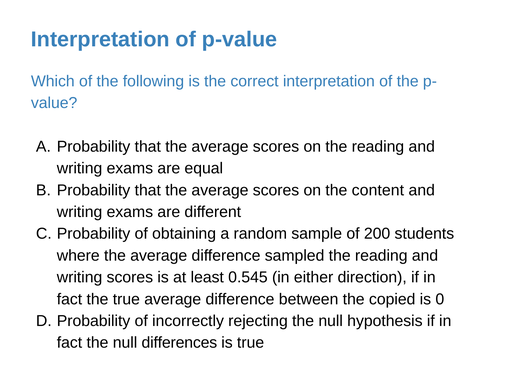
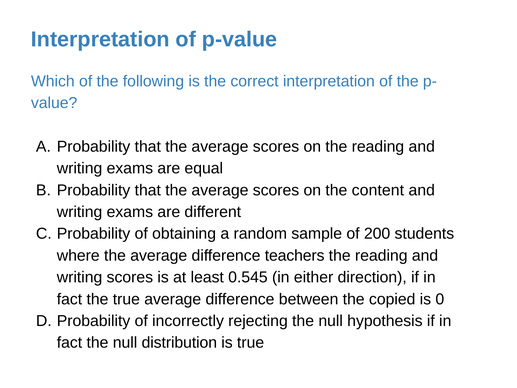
sampled: sampled -> teachers (295, 255)
differences: differences -> distribution (179, 343)
